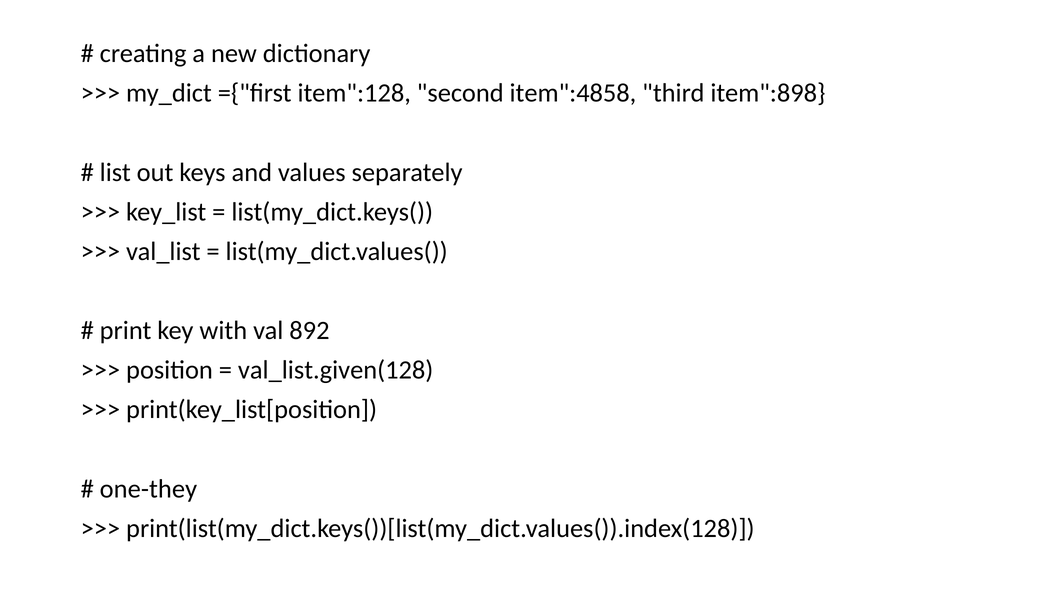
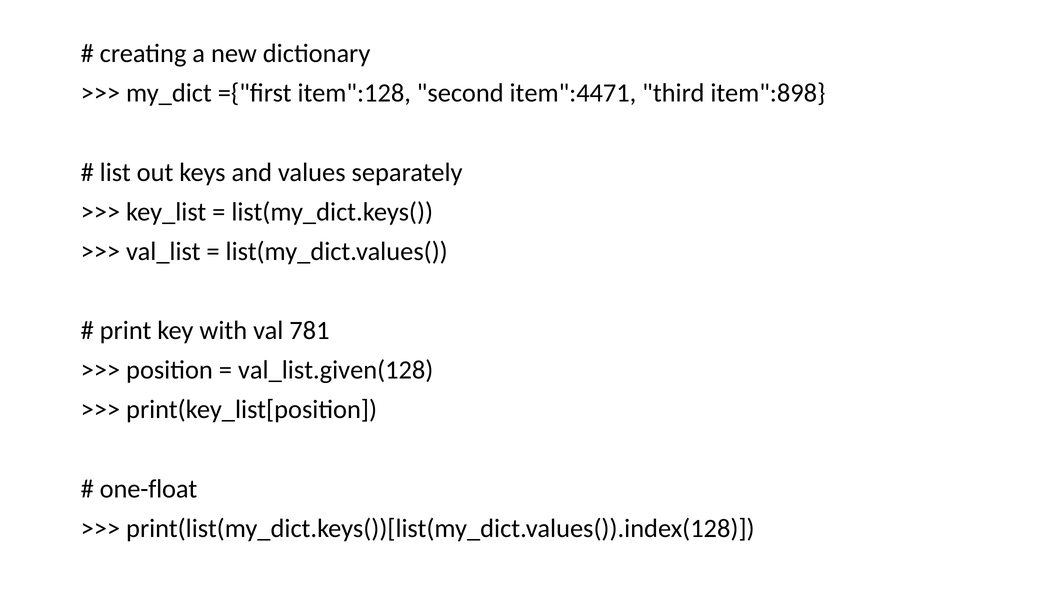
item":4858: item":4858 -> item":4471 (573, 93)
892: 892 -> 781 (309, 331)
one-they: one-they -> one-float (149, 489)
